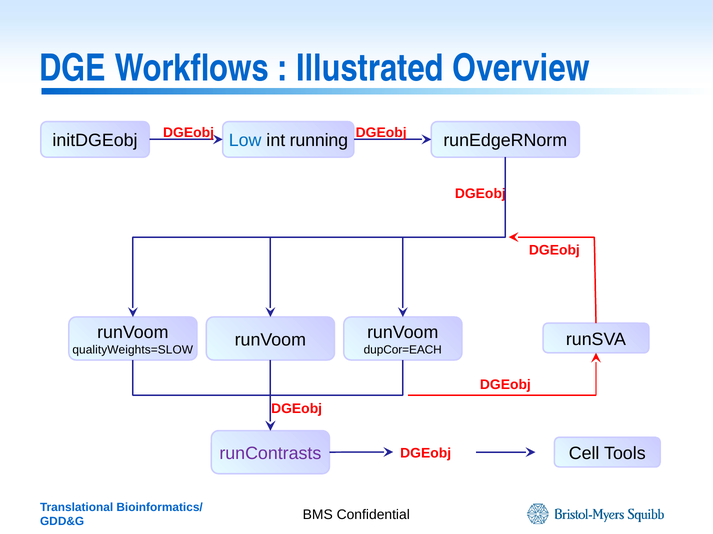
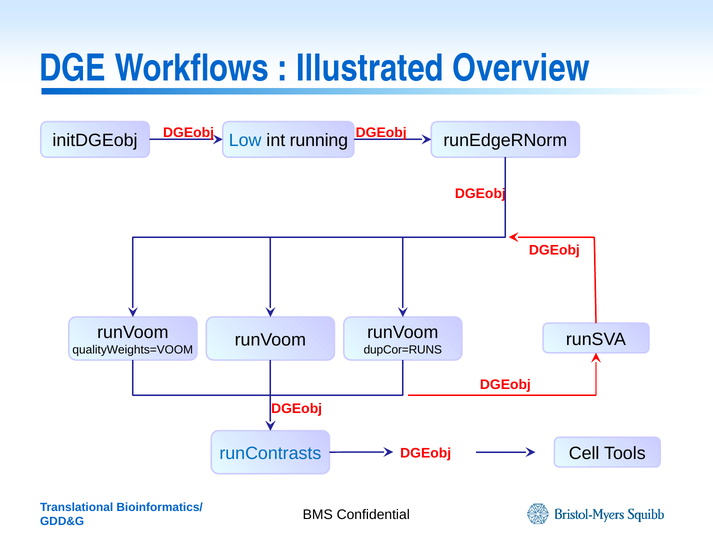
qualityWeights=SLOW: qualityWeights=SLOW -> qualityWeights=VOOM (133, 350)
dupCor=EACH: dupCor=EACH -> dupCor=RUNS (403, 350)
runContrasts colour: purple -> blue (270, 454)
